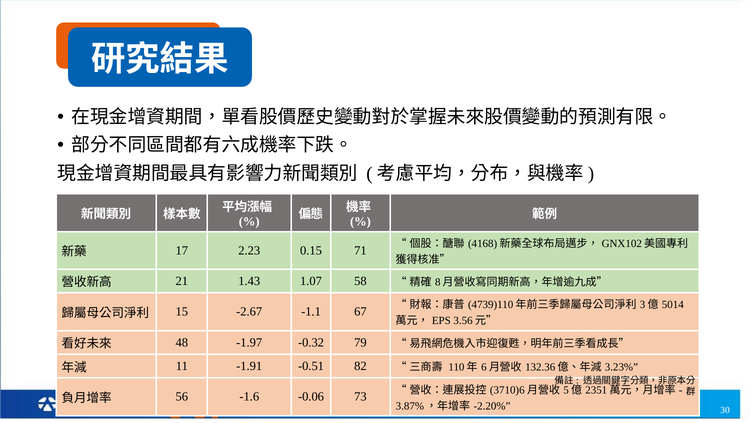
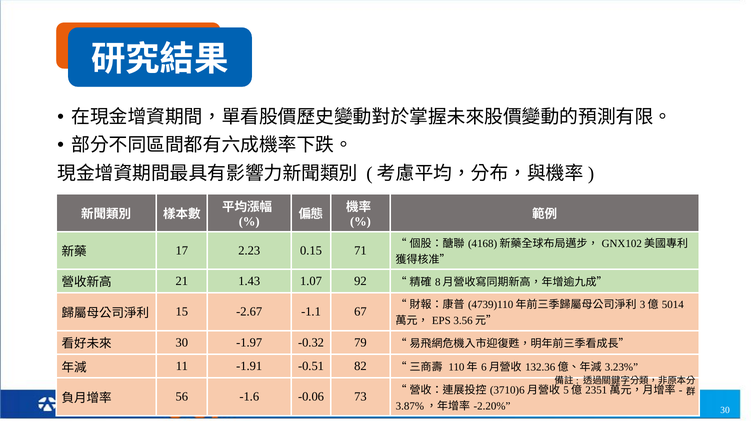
58: 58 -> 92 (360, 281)
48: 48 -> 30 (182, 342)
